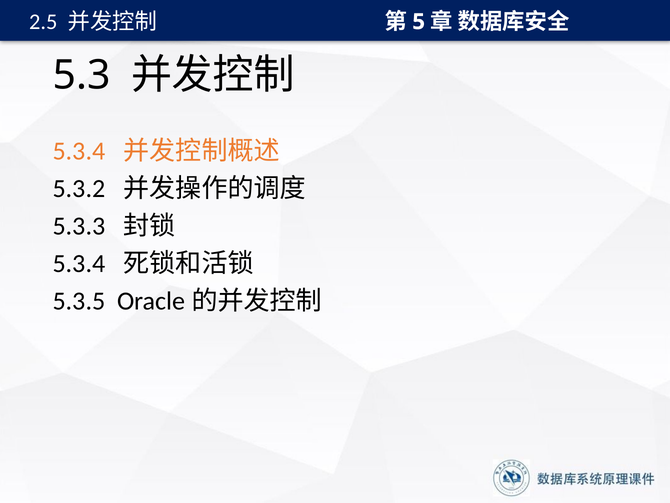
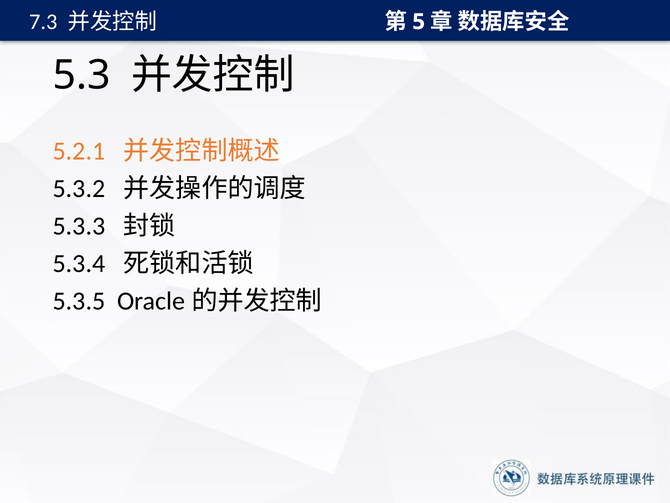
2.5: 2.5 -> 7.3 (43, 22)
5.3.4: 5.3.4 -> 5.2.1 (79, 151)
